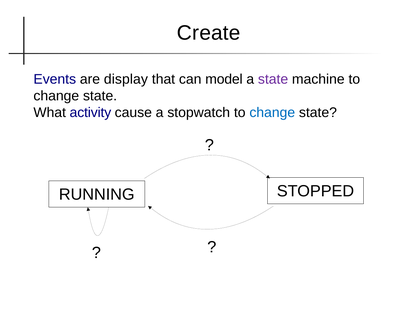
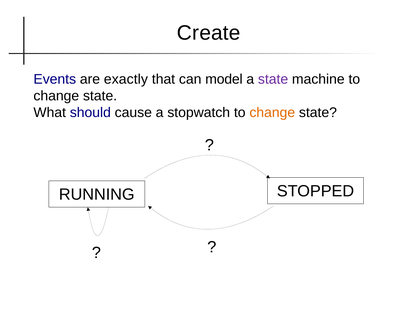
display: display -> exactly (126, 79)
activity: activity -> should (90, 113)
change colour: blue -> orange (272, 113)
